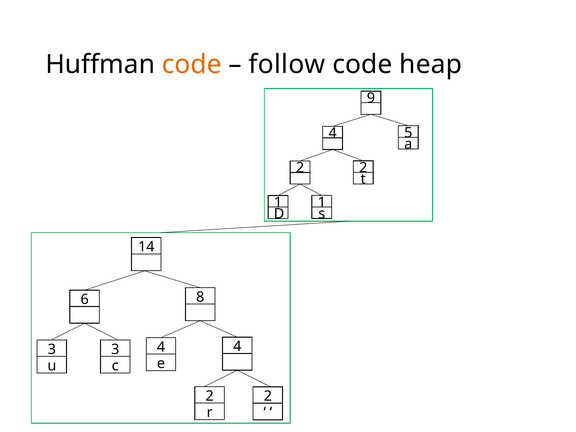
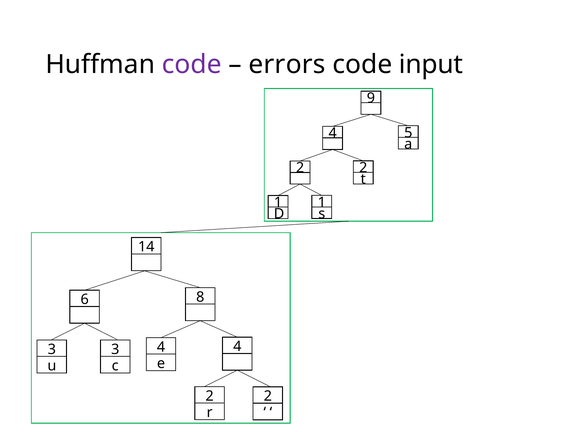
code colour: orange -> purple (192, 65)
follow: follow -> errors (287, 65)
heap: heap -> input (431, 65)
